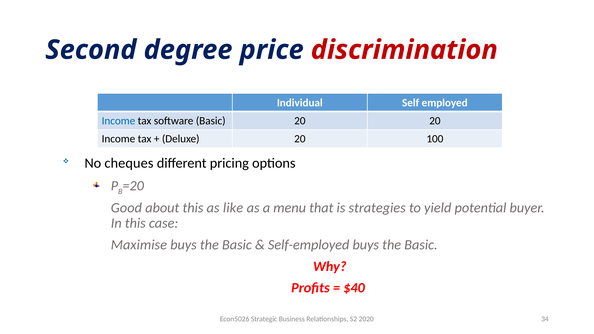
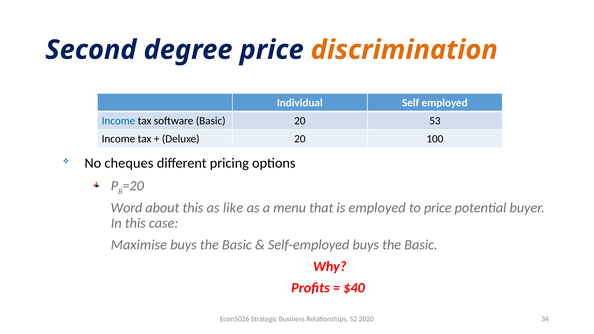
discrimination colour: red -> orange (404, 50)
20 20: 20 -> 53 (435, 121)
Good: Good -> Word (127, 208)
is strategies: strategies -> employed (377, 208)
to yield: yield -> price (438, 208)
